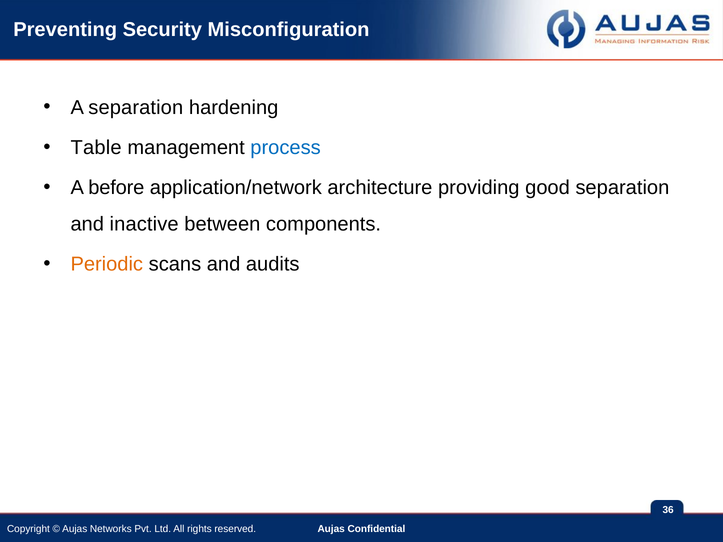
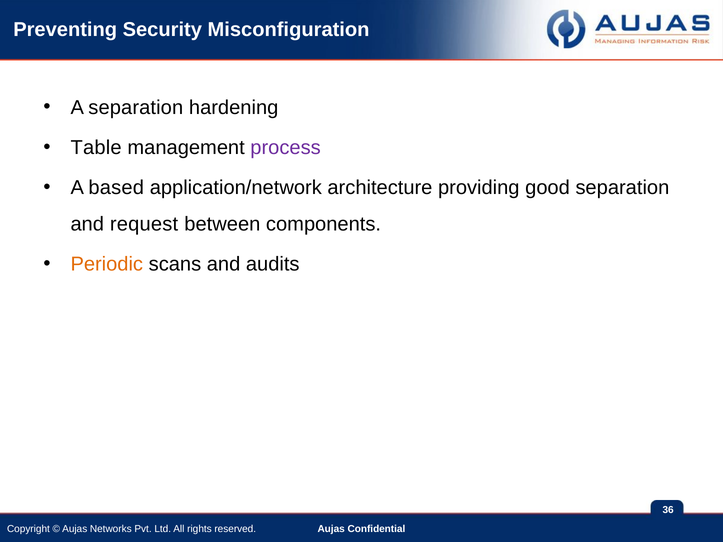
process colour: blue -> purple (286, 148)
before: before -> based (116, 188)
inactive: inactive -> request (144, 224)
